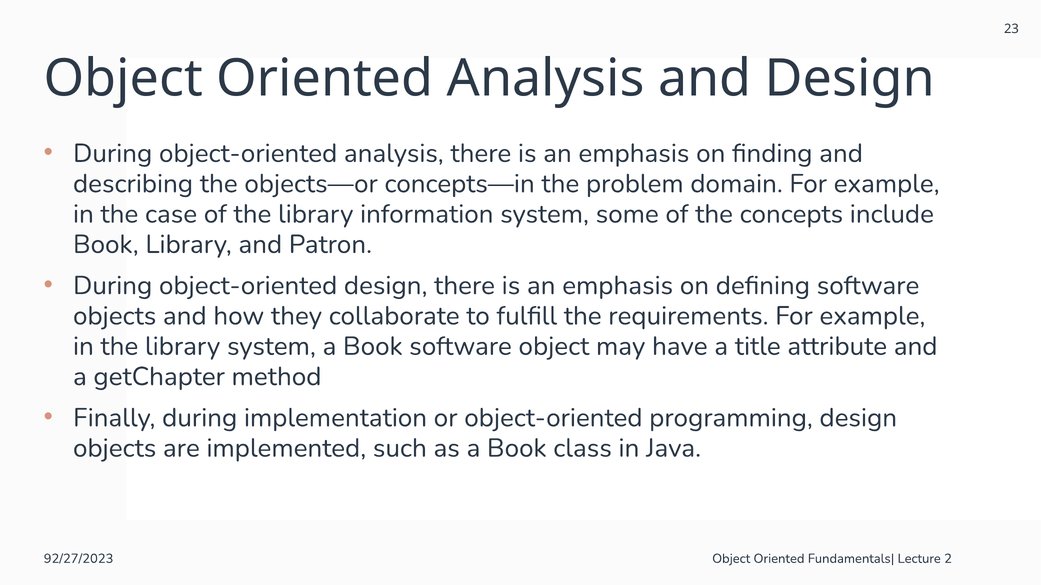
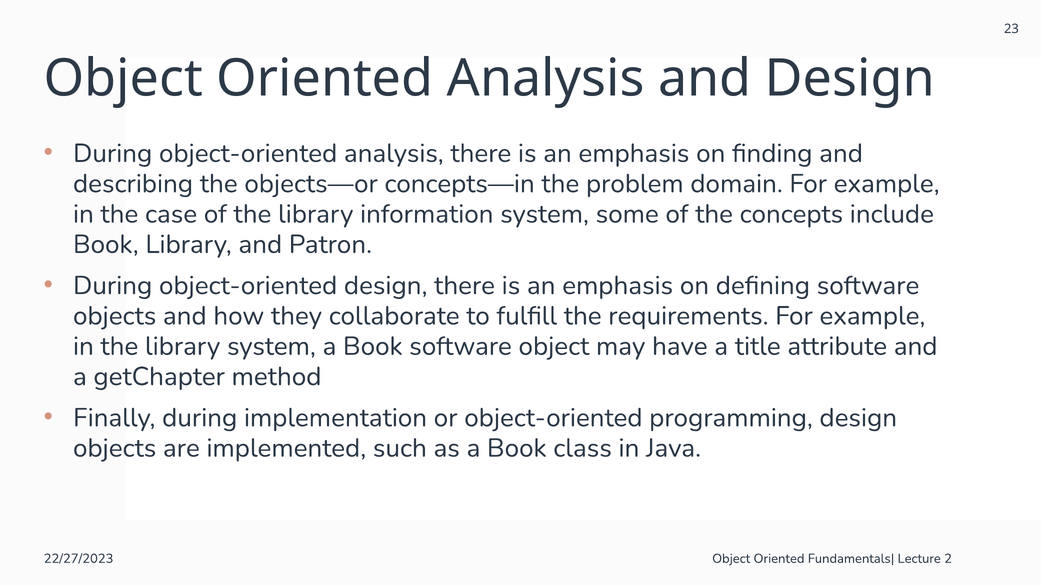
92/27/2023: 92/27/2023 -> 22/27/2023 (79, 559)
